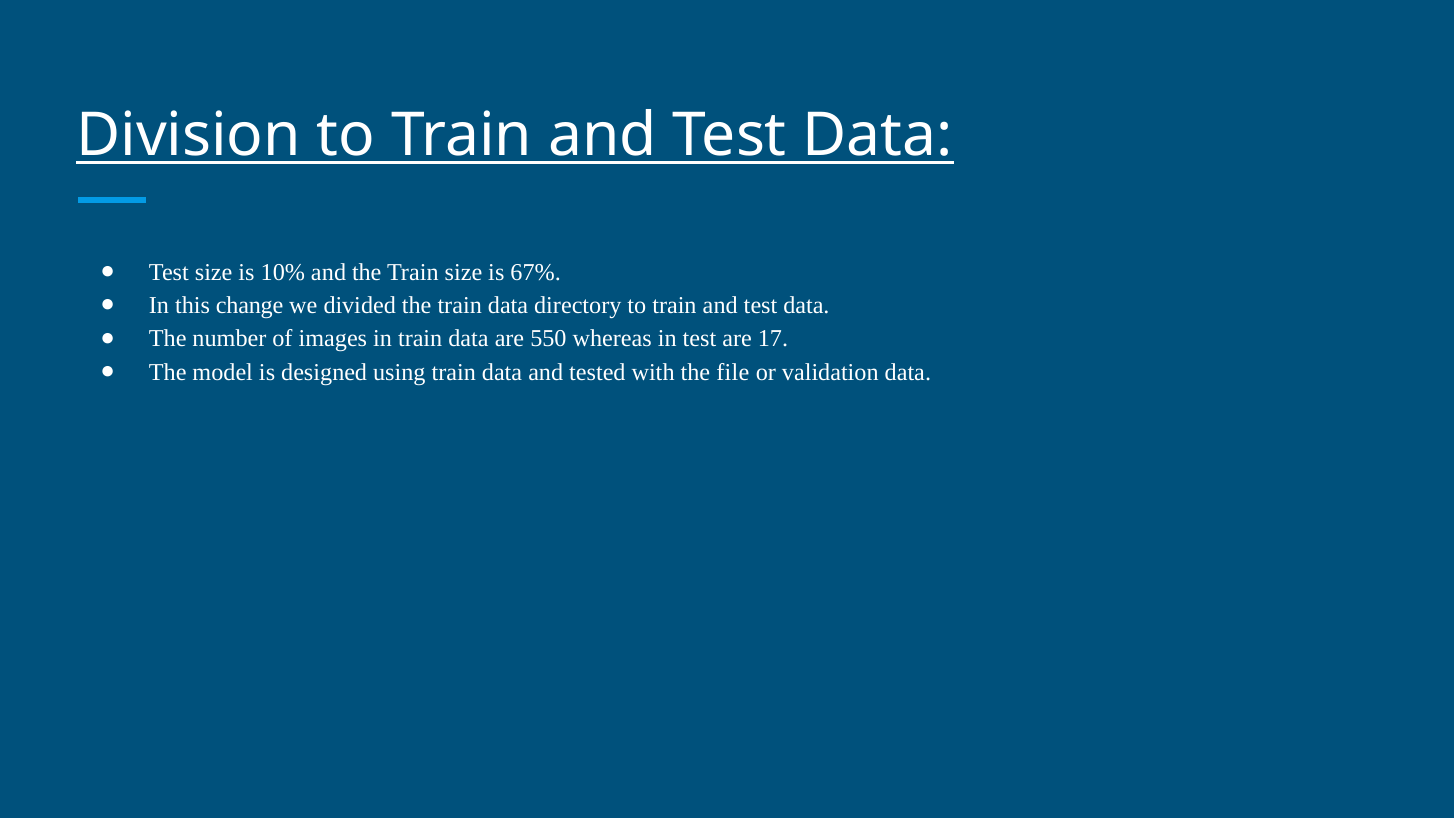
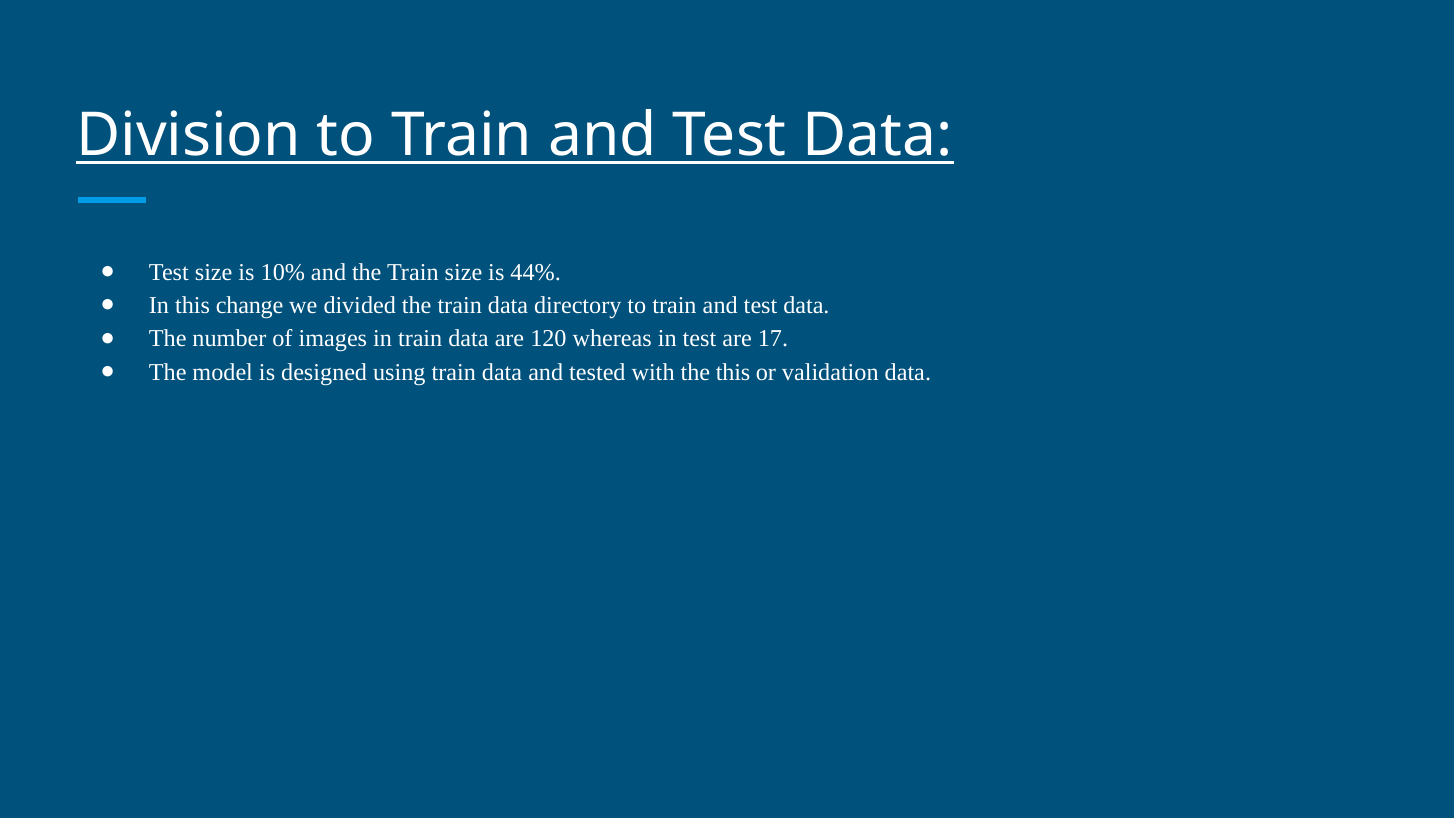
67%: 67% -> 44% (536, 272)
550: 550 -> 120 (548, 339)
the file: file -> this (733, 372)
